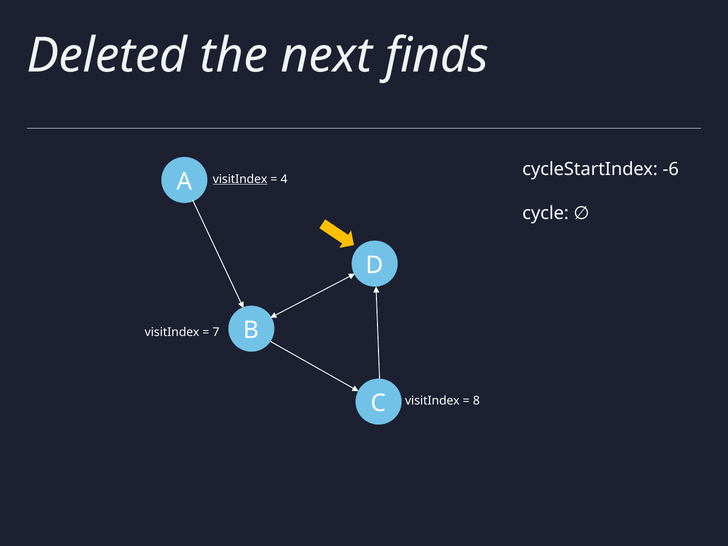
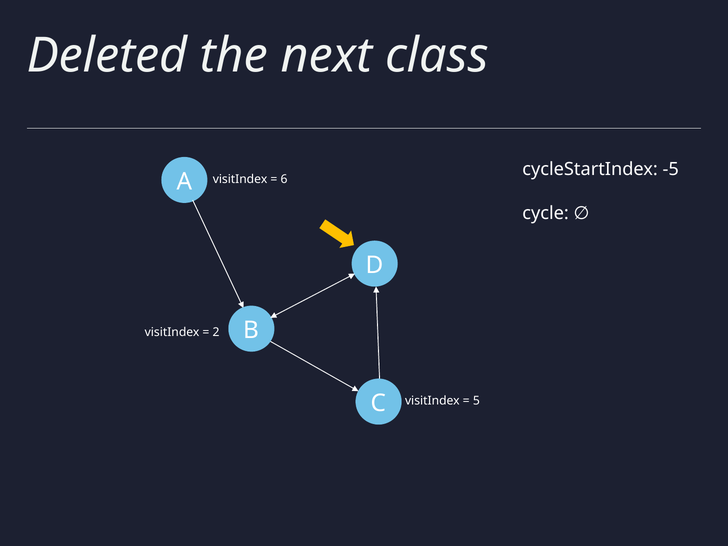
finds: finds -> class (437, 56)
-6: -6 -> -5 (671, 169)
visitIndex underline: present -> none (240, 179)
4: 4 -> 6 (284, 179)
7: 7 -> 2 (216, 332)
8: 8 -> 5 (476, 401)
